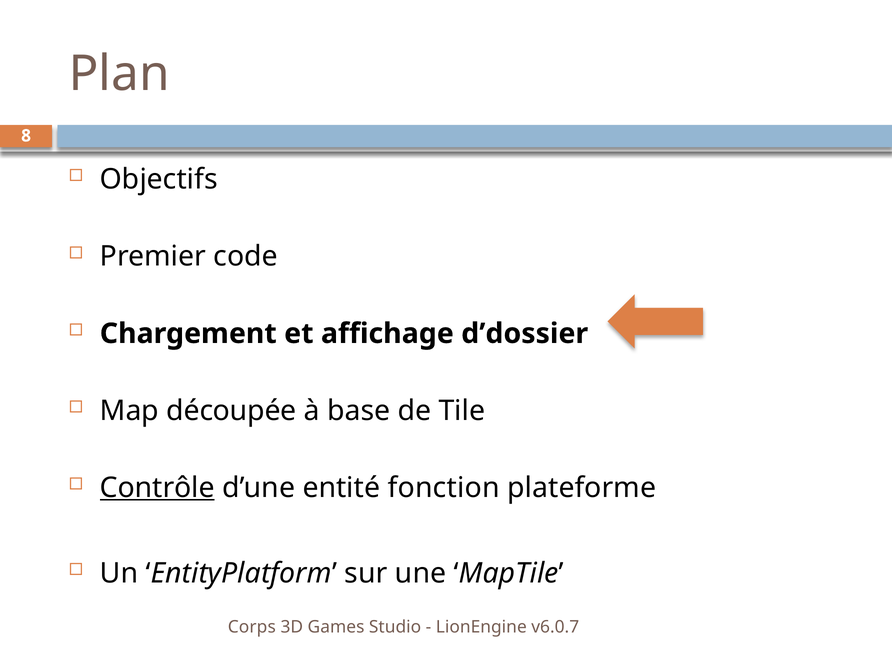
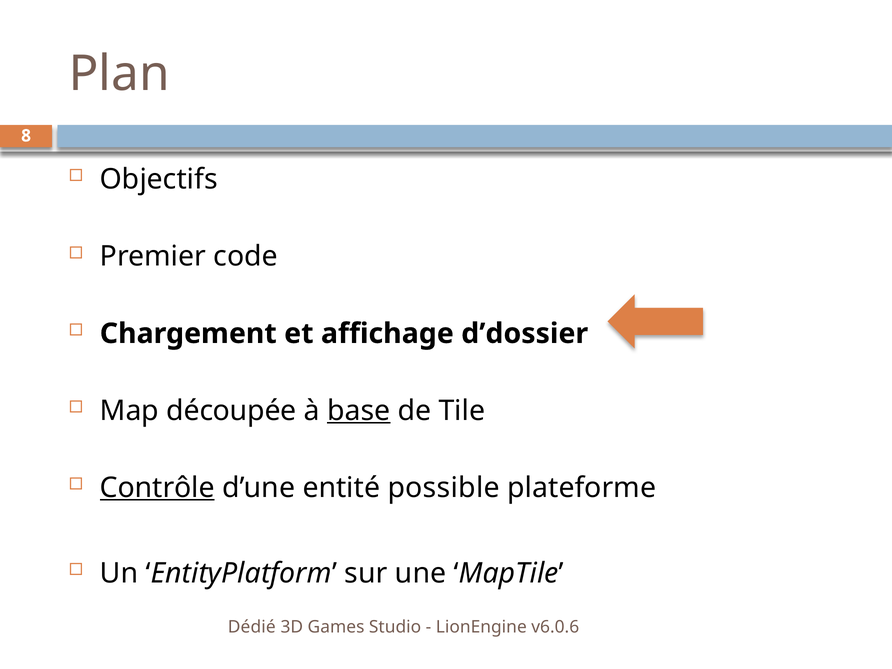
base underline: none -> present (359, 411)
fonction: fonction -> possible (444, 488)
Corps: Corps -> Dédié (252, 627)
v6.0.7: v6.0.7 -> v6.0.6 (555, 627)
